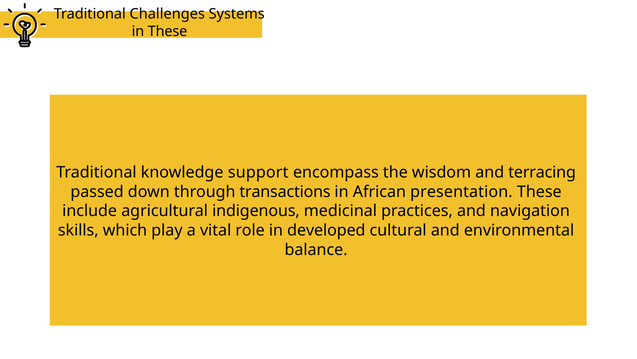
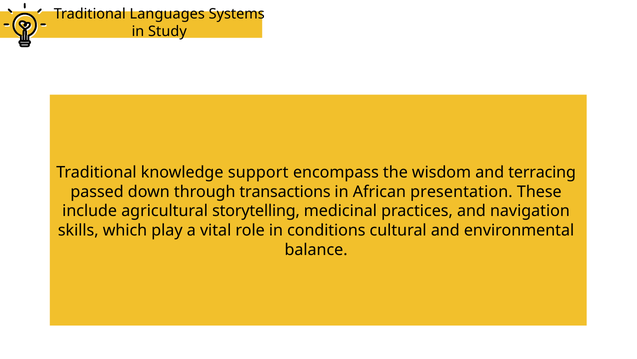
Challenges: Challenges -> Languages (167, 14)
in These: These -> Study (167, 31)
indigenous: indigenous -> storytelling (256, 211)
developed: developed -> conditions (326, 230)
